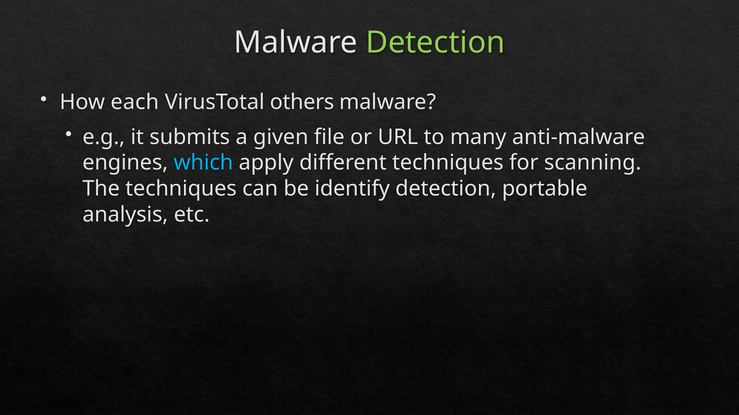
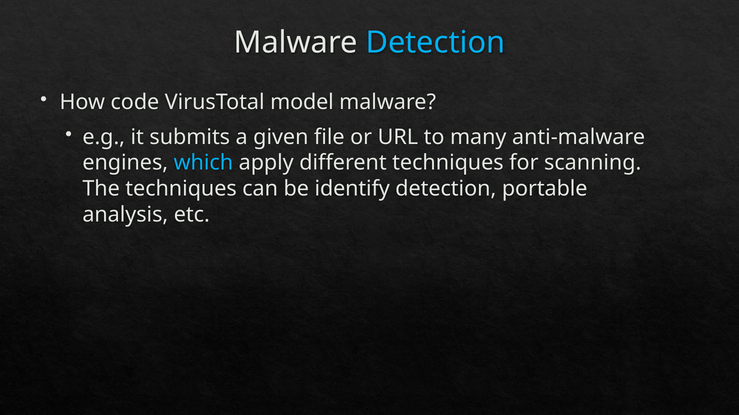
Detection colour: light green -> light blue (435, 43)
each: each -> code (135, 102)
others: others -> model (302, 102)
